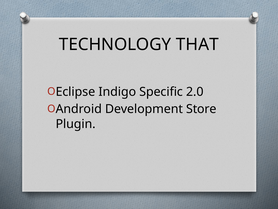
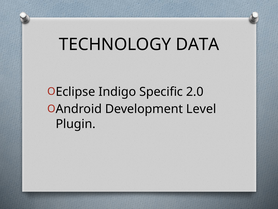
THAT: THAT -> DATA (197, 44)
Store: Store -> Level (201, 109)
